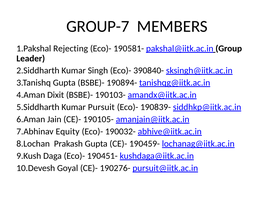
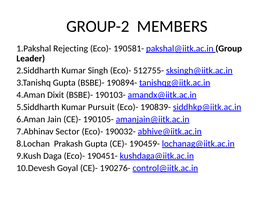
GROUP-7: GROUP-7 -> GROUP-2 (98, 27)
390840-: 390840- -> 512755- (149, 71)
Equity: Equity -> Sector (68, 132)
pursuit@iitk.ac.in: pursuit@iitk.ac.in -> control@iitk.ac.in (165, 168)
